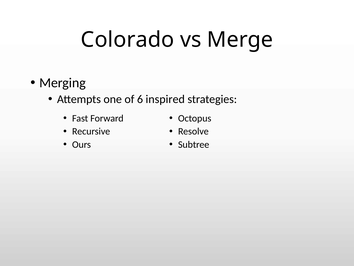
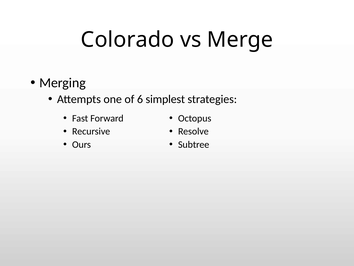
inspired: inspired -> simplest (165, 99)
